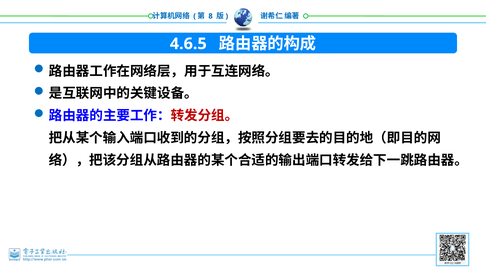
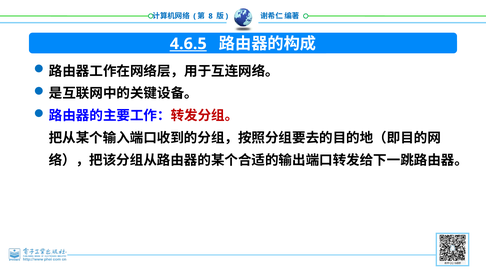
4.6.5 underline: none -> present (188, 44)
